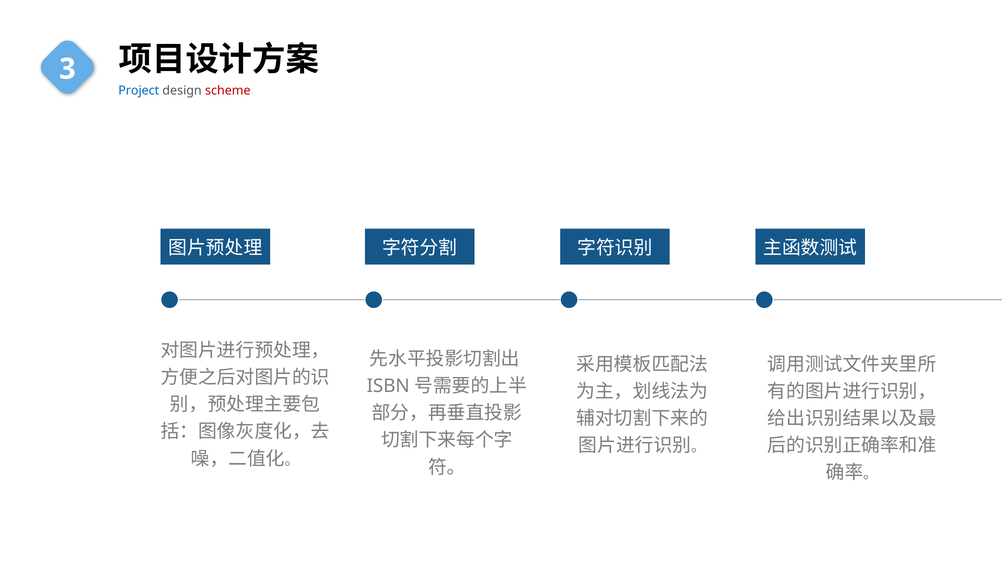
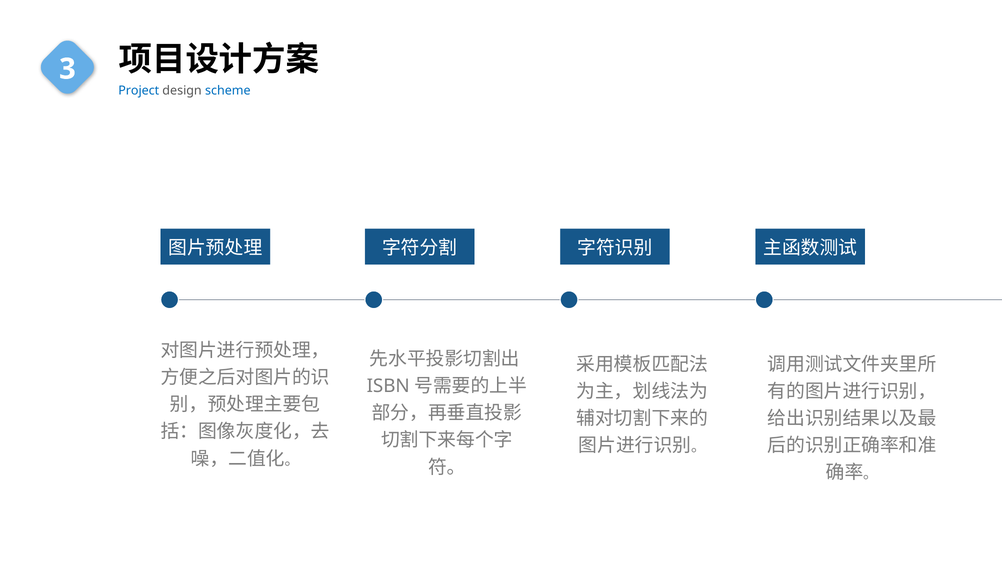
scheme colour: red -> blue (228, 90)
